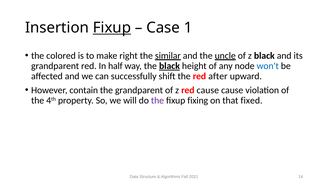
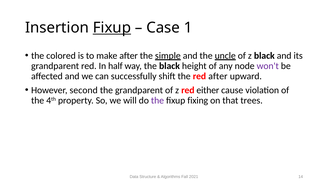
make right: right -> after (129, 55)
similar: similar -> simple (168, 55)
black underline: present -> none (169, 66)
won't colour: blue -> purple (268, 66)
contain: contain -> second (84, 90)
red cause: cause -> either (208, 90)
fixed: fixed -> trees (252, 100)
